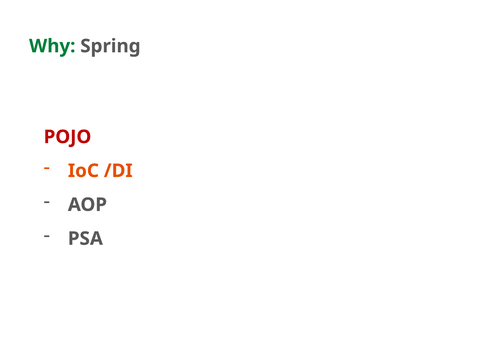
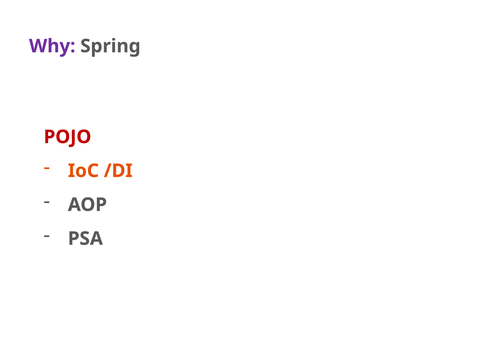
Why colour: green -> purple (52, 46)
